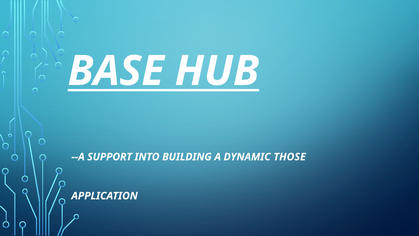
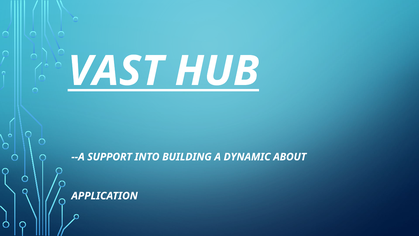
BASE: BASE -> VAST (116, 71)
THOSE: THOSE -> ABOUT (290, 157)
